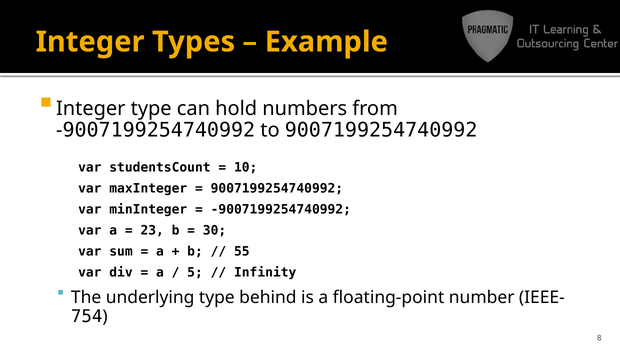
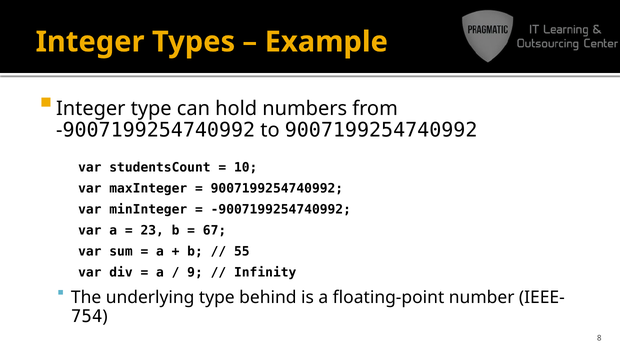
30: 30 -> 67 (215, 230)
5: 5 -> 9 (195, 272)
